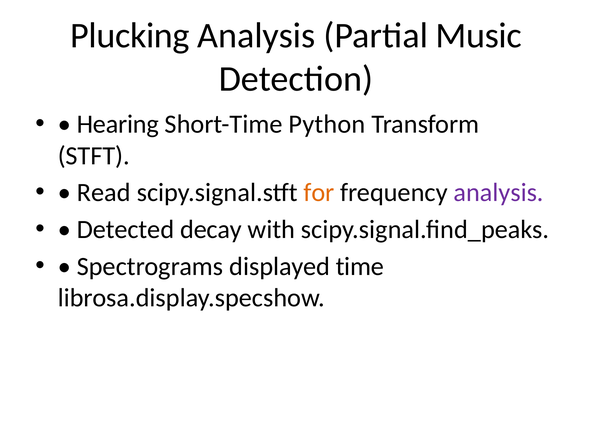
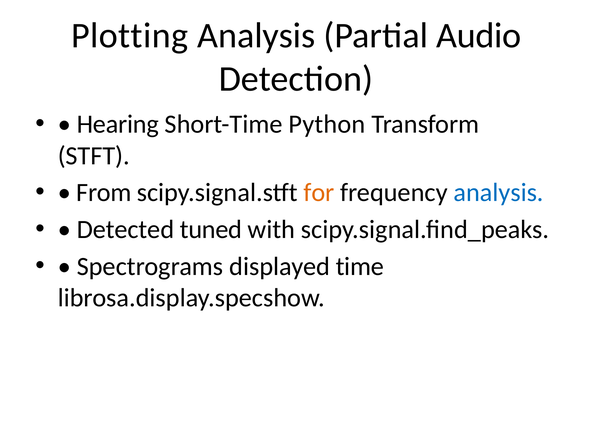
Plucking: Plucking -> Plotting (130, 36)
Music: Music -> Audio (479, 36)
Read: Read -> From (104, 193)
analysis colour: purple -> blue (499, 193)
decay: decay -> tuned (211, 229)
